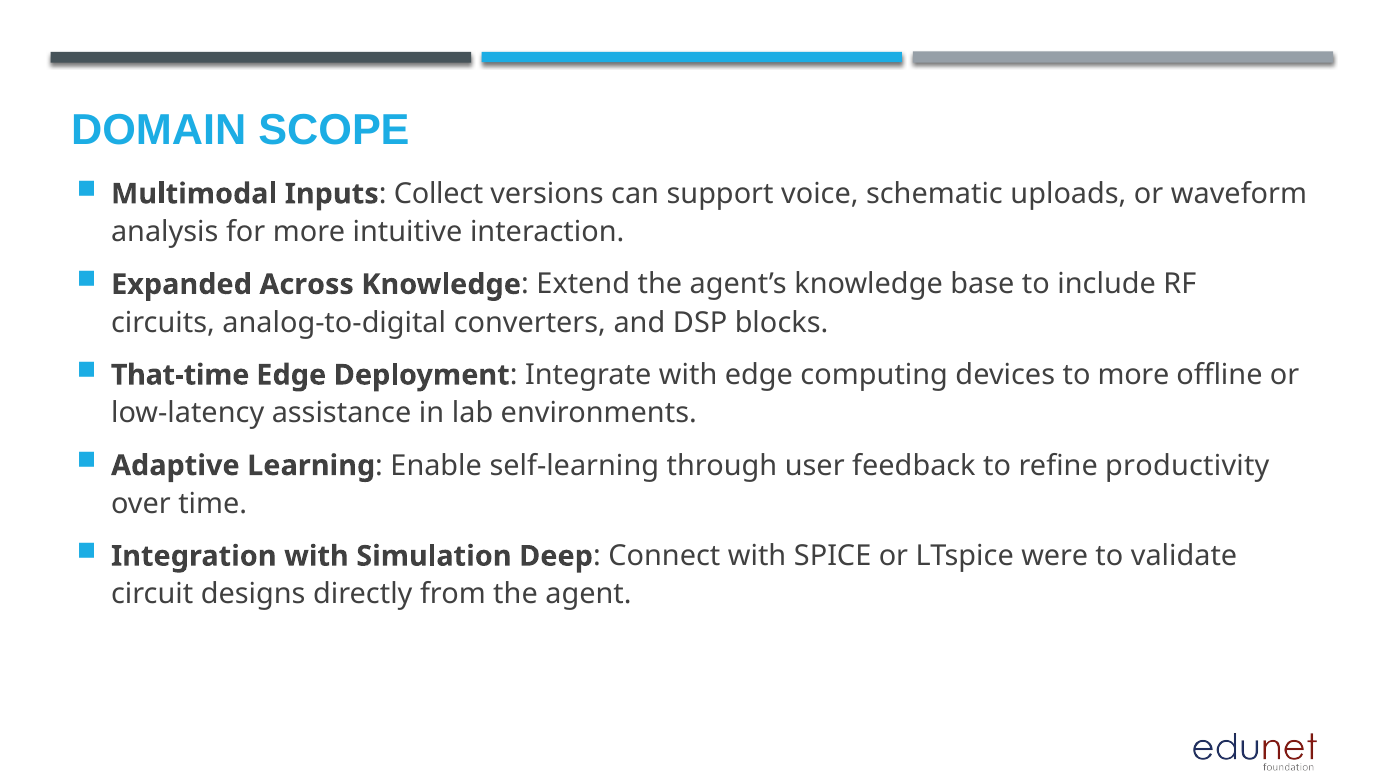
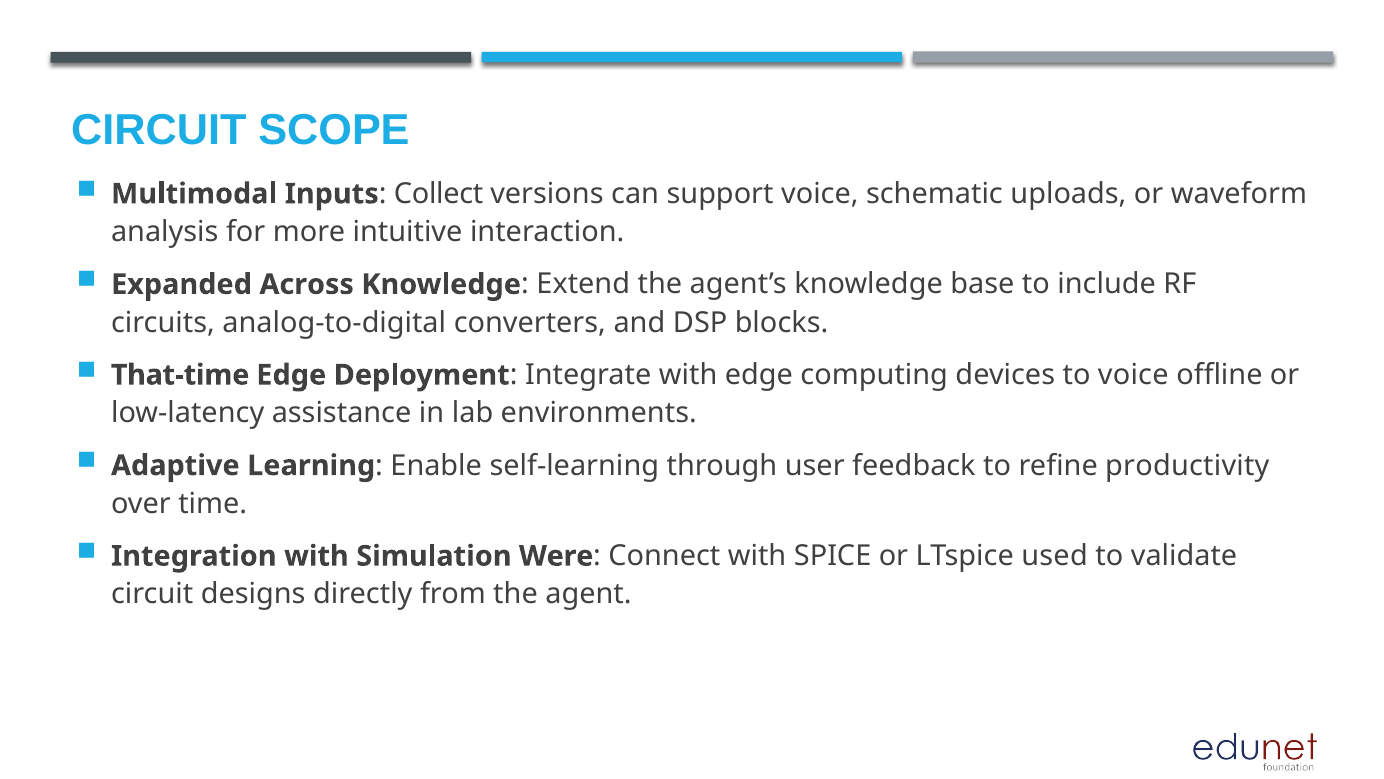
DOMAIN: DOMAIN -> CIRCUIT (159, 130)
to more: more -> voice (1133, 375)
Deep: Deep -> Were (556, 556)
were: were -> used (1055, 556)
